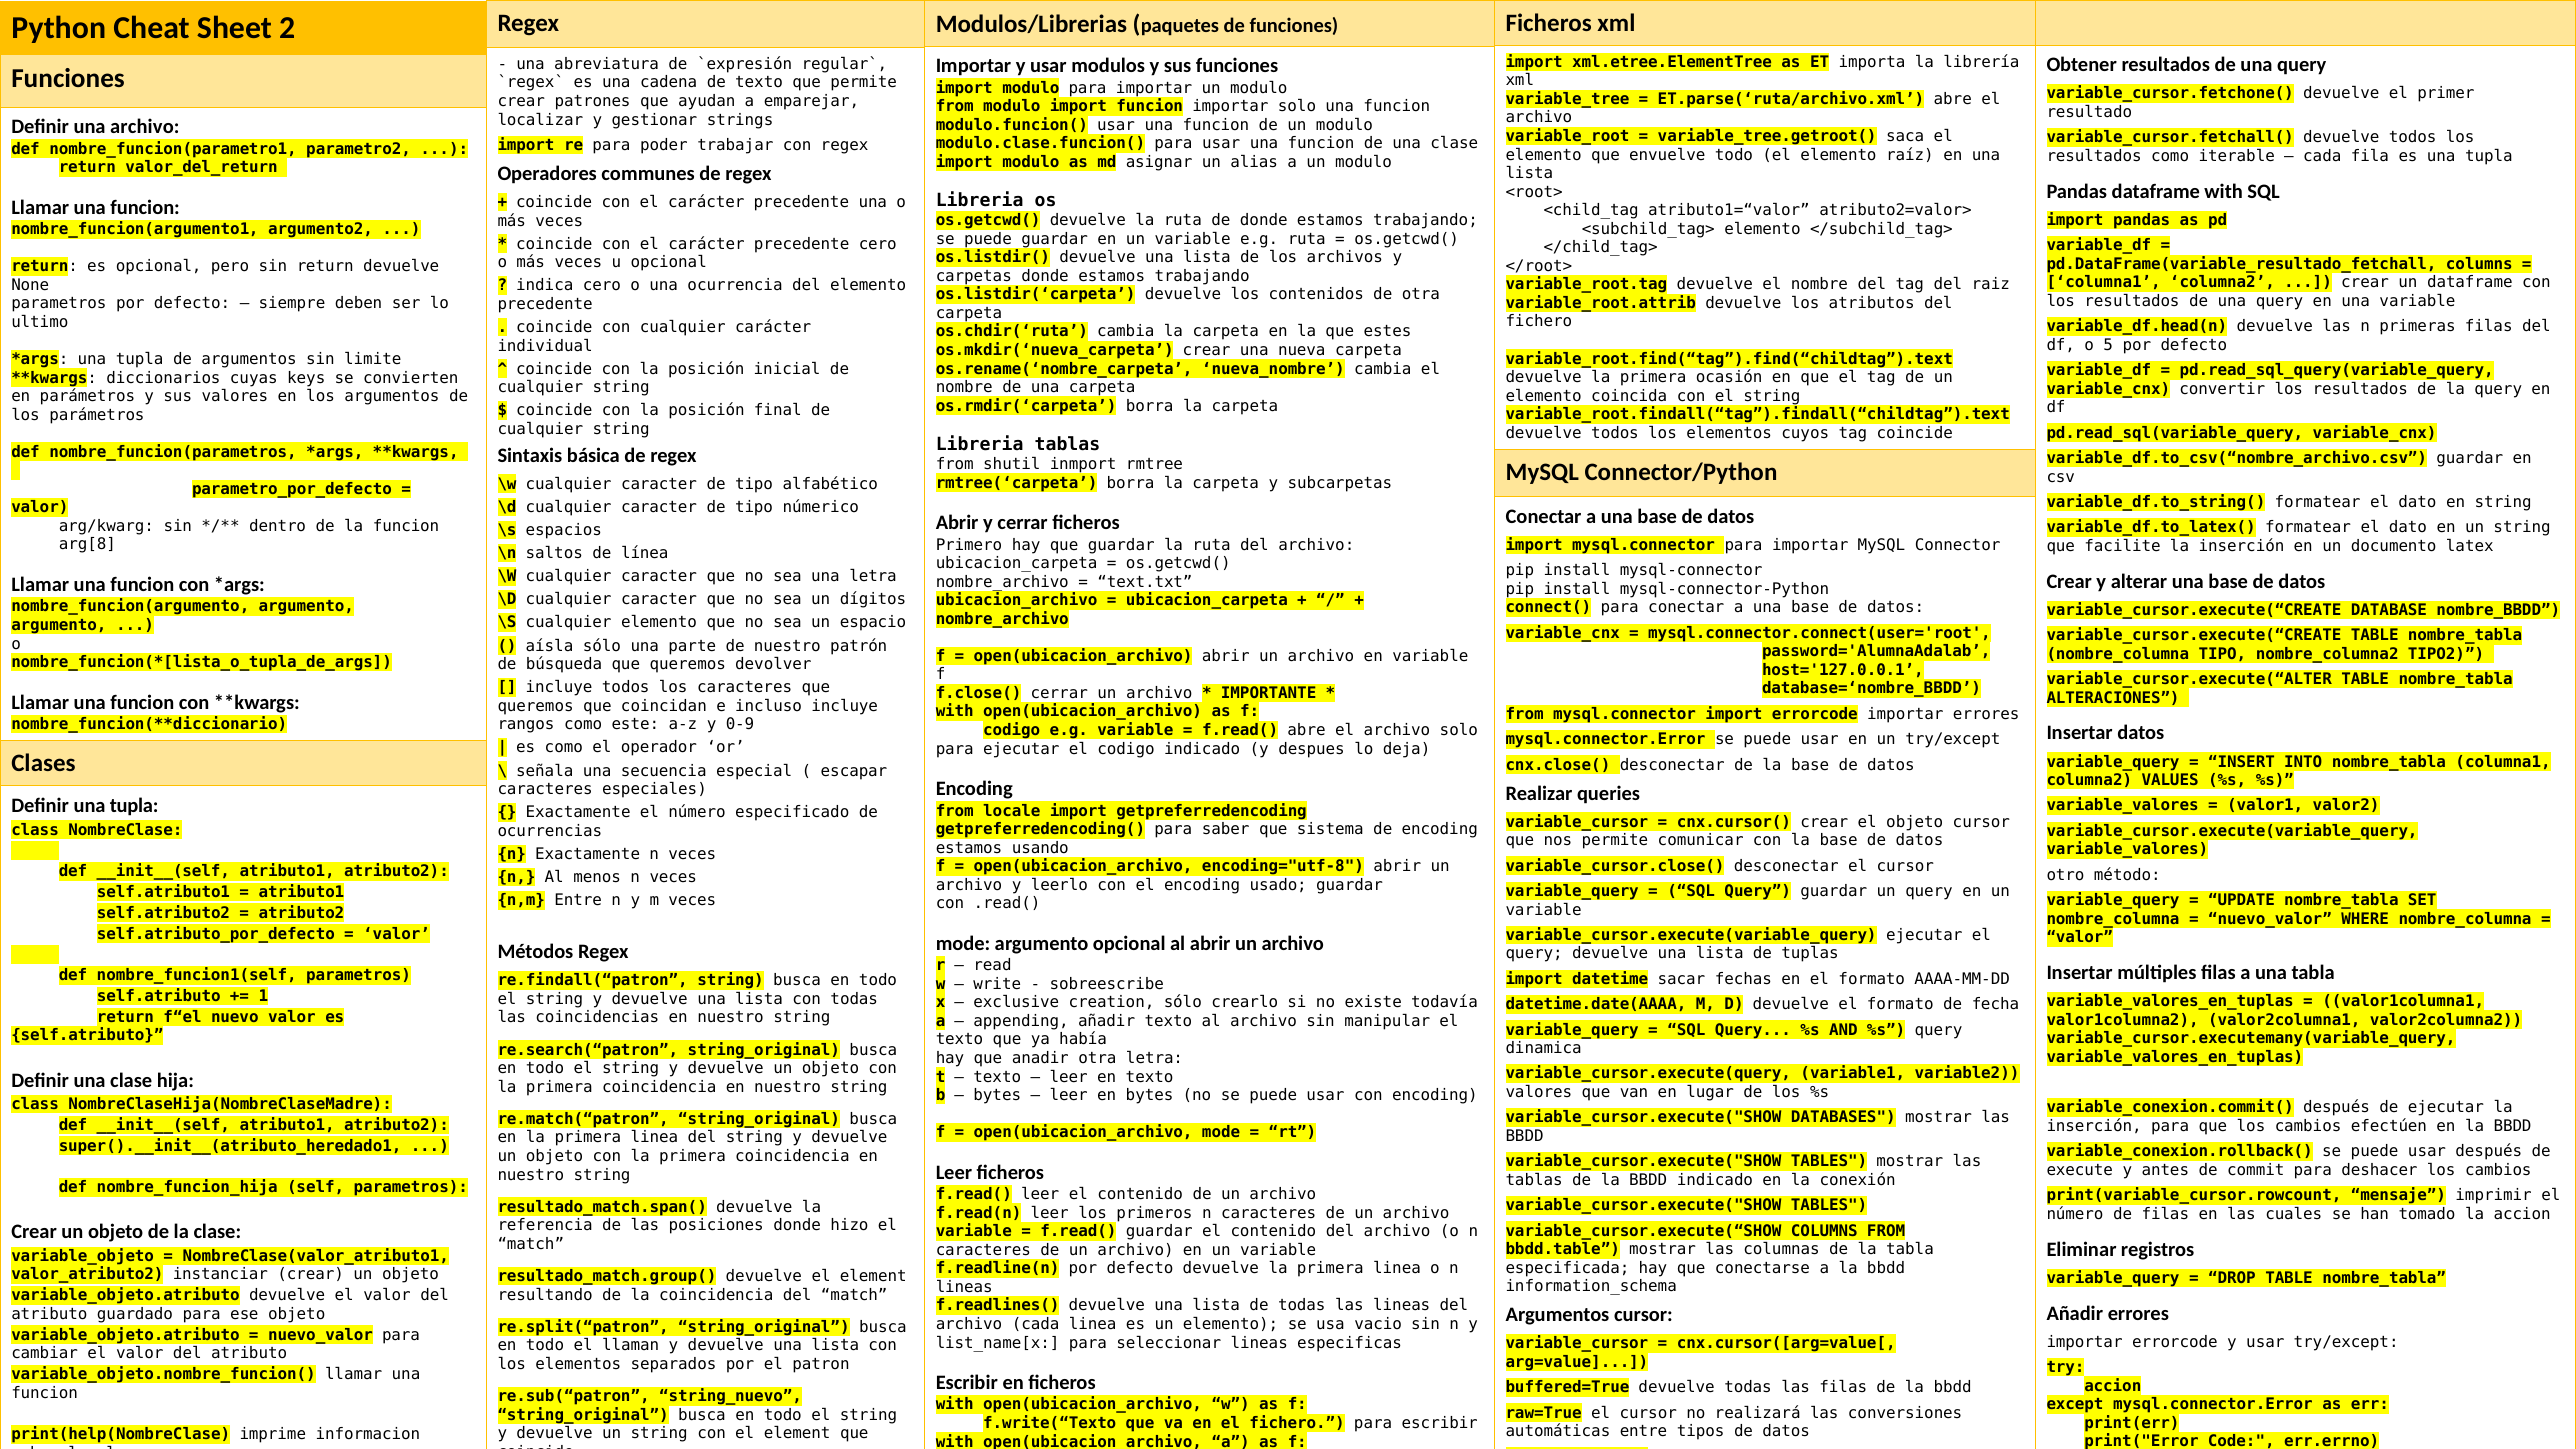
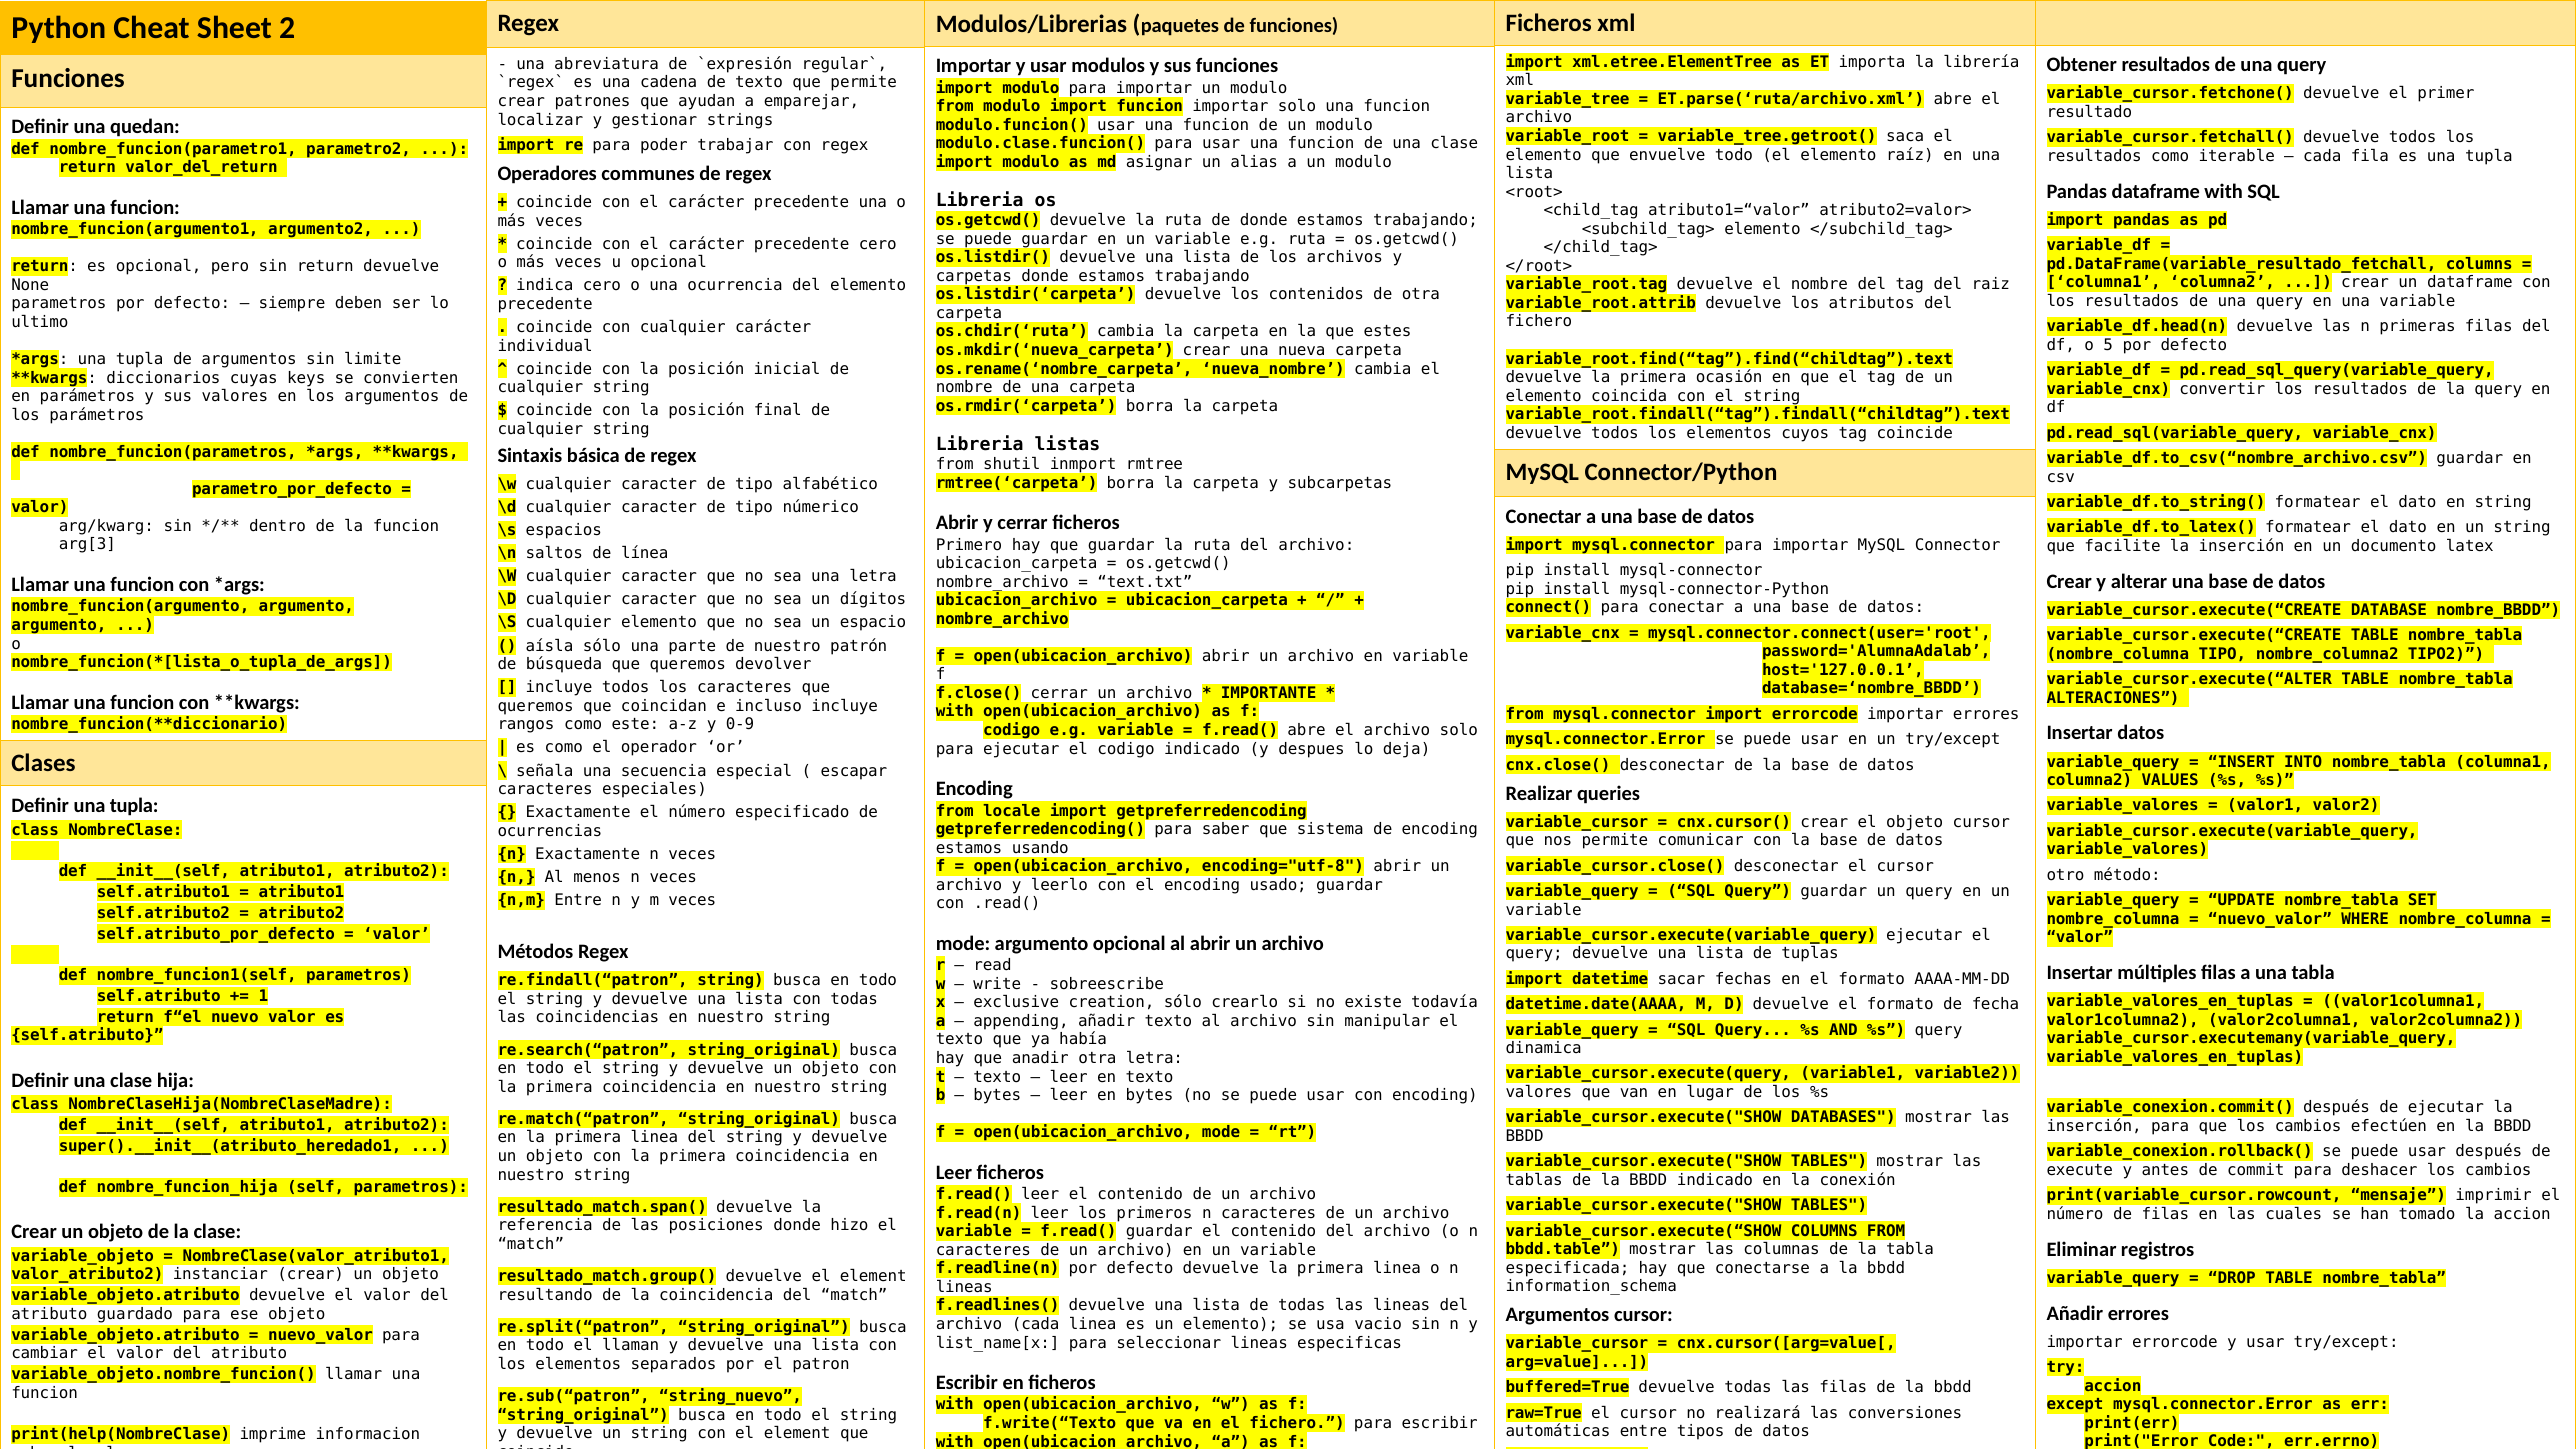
una archivo: archivo -> quedan (145, 127)
Libreria tablas: tablas -> listas (1067, 444)
arg[8: arg[8 -> arg[3 (87, 545)
